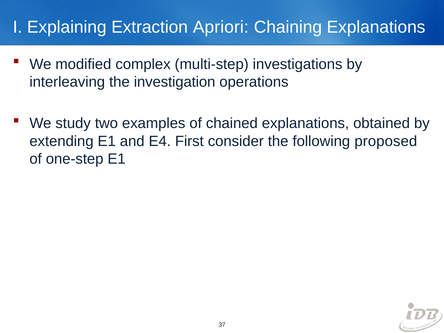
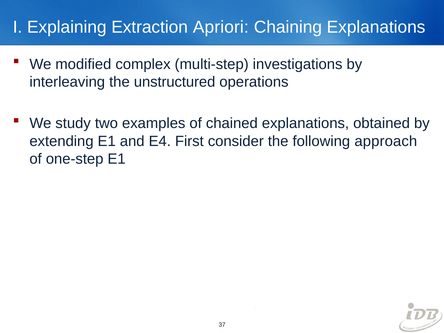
investigation: investigation -> unstructured (175, 82)
proposed: proposed -> approach (386, 141)
